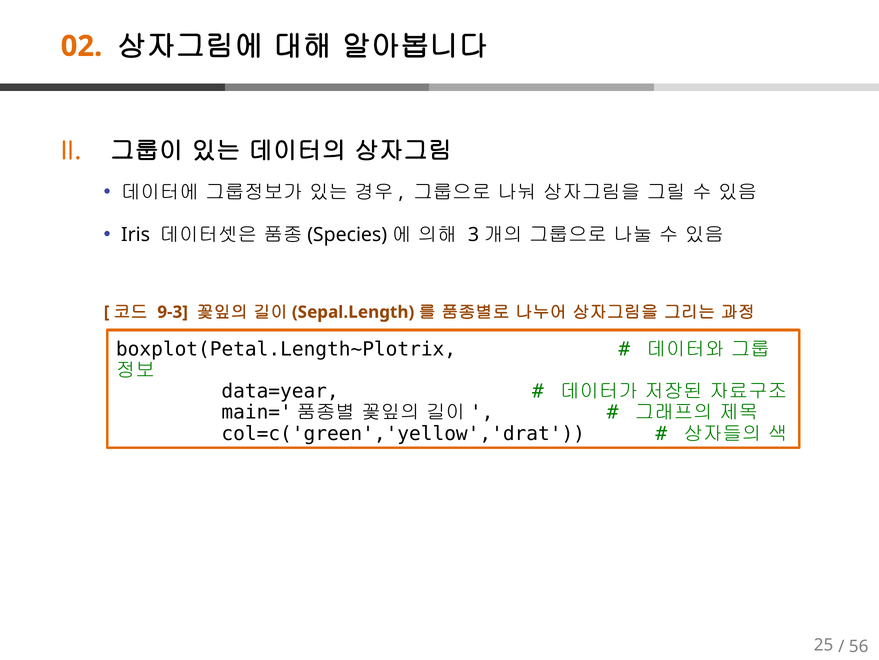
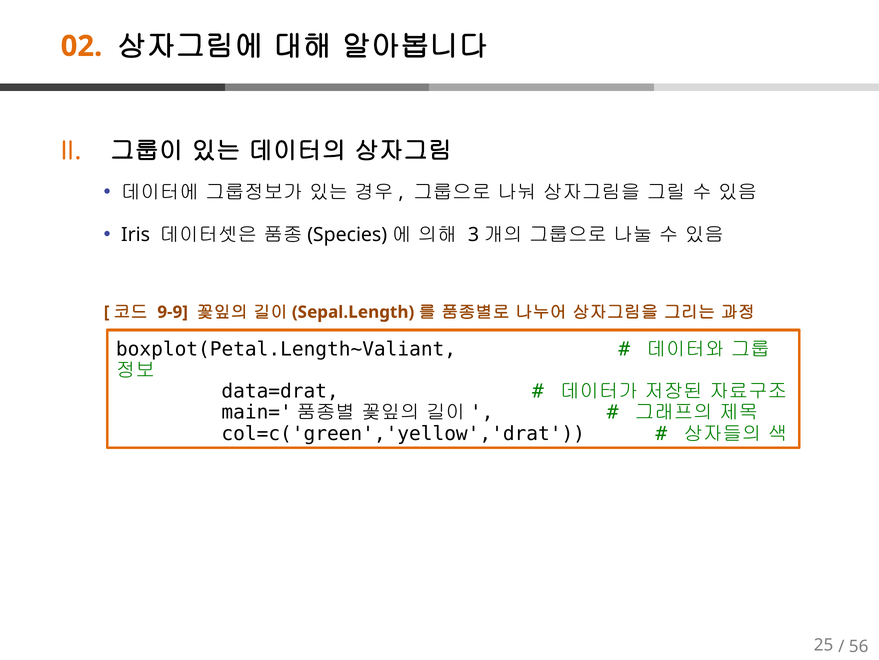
9-3: 9-3 -> 9-9 (173, 312)
boxplot(Petal.Length~Plotrix: boxplot(Petal.Length~Plotrix -> boxplot(Petal.Length~Valiant (286, 349)
data=year: data=year -> data=drat (280, 391)
